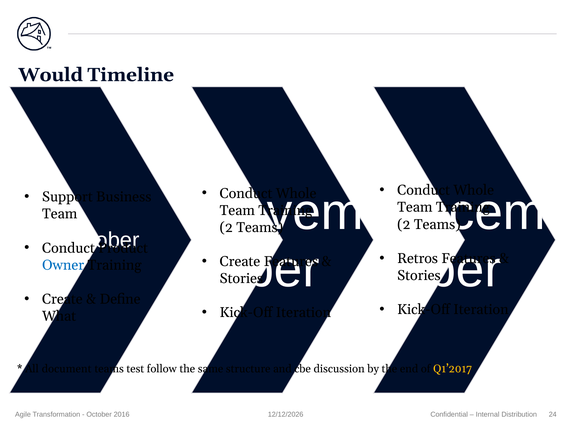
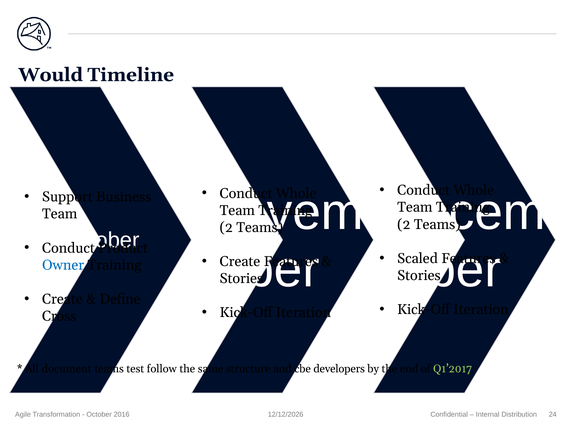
Retros: Retros -> Scaled (418, 258)
What: What -> Cross (59, 316)
discussion: discussion -> developers (339, 369)
Q1’2017 colour: yellow -> light green (452, 369)
